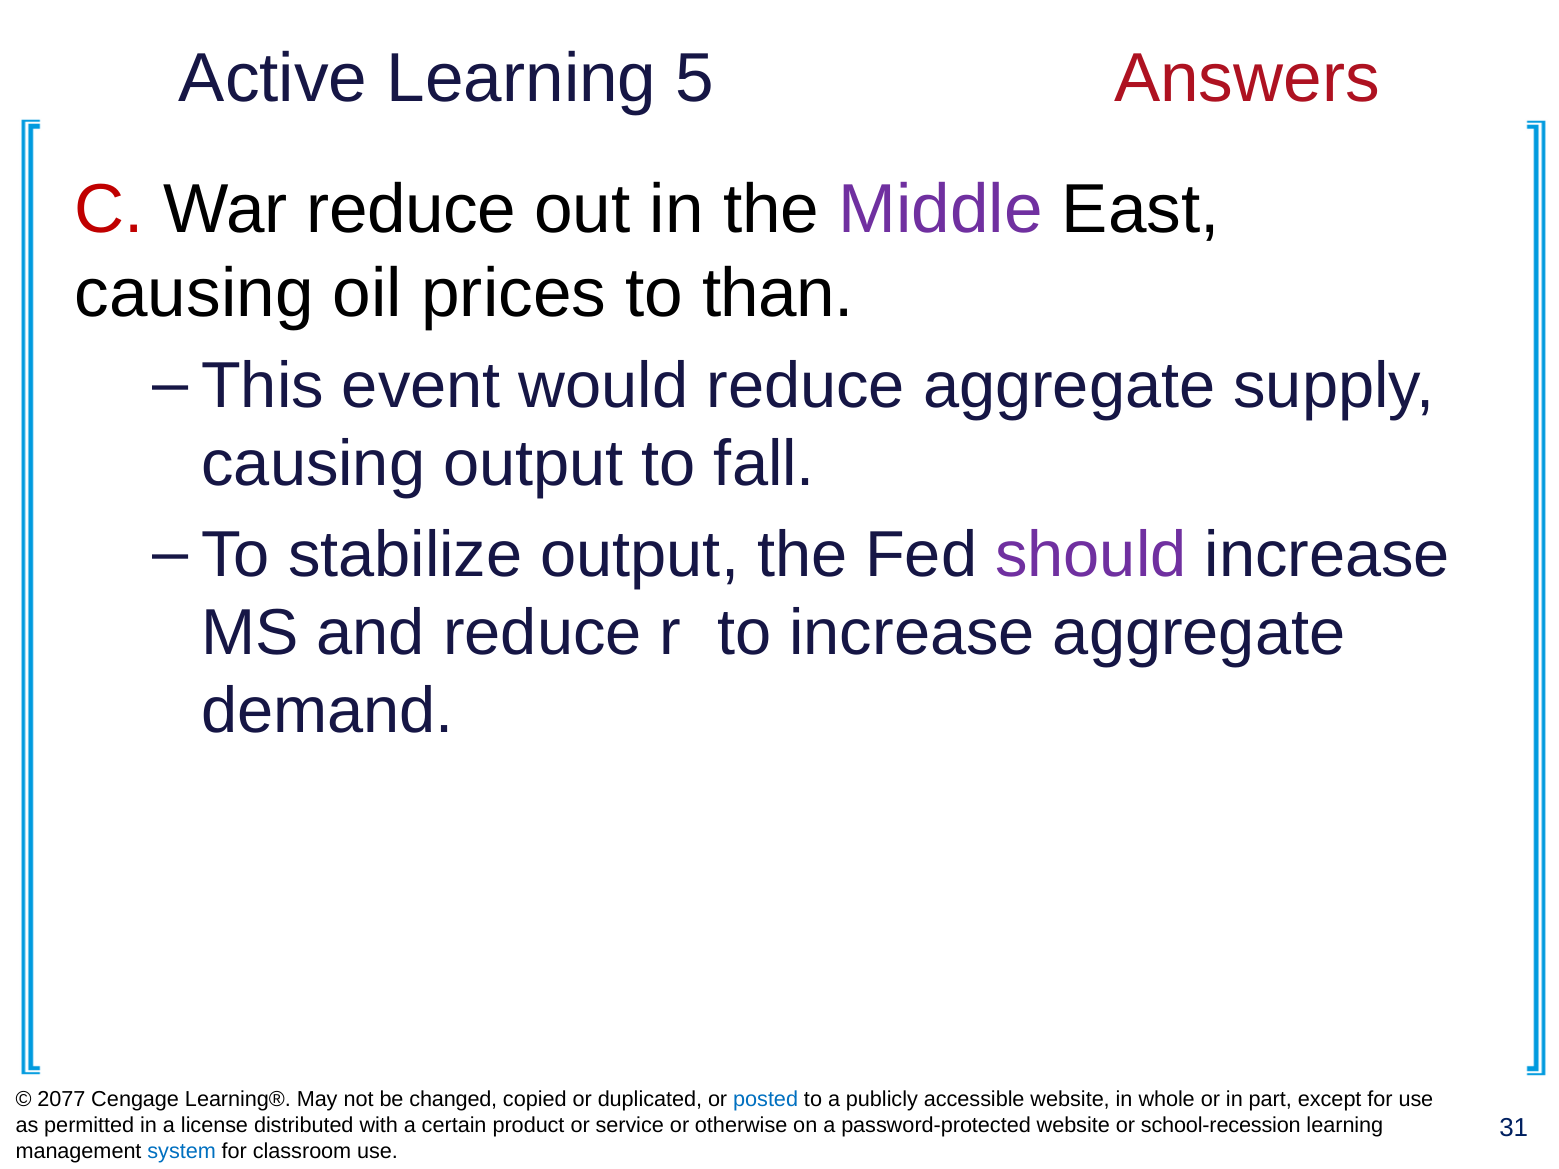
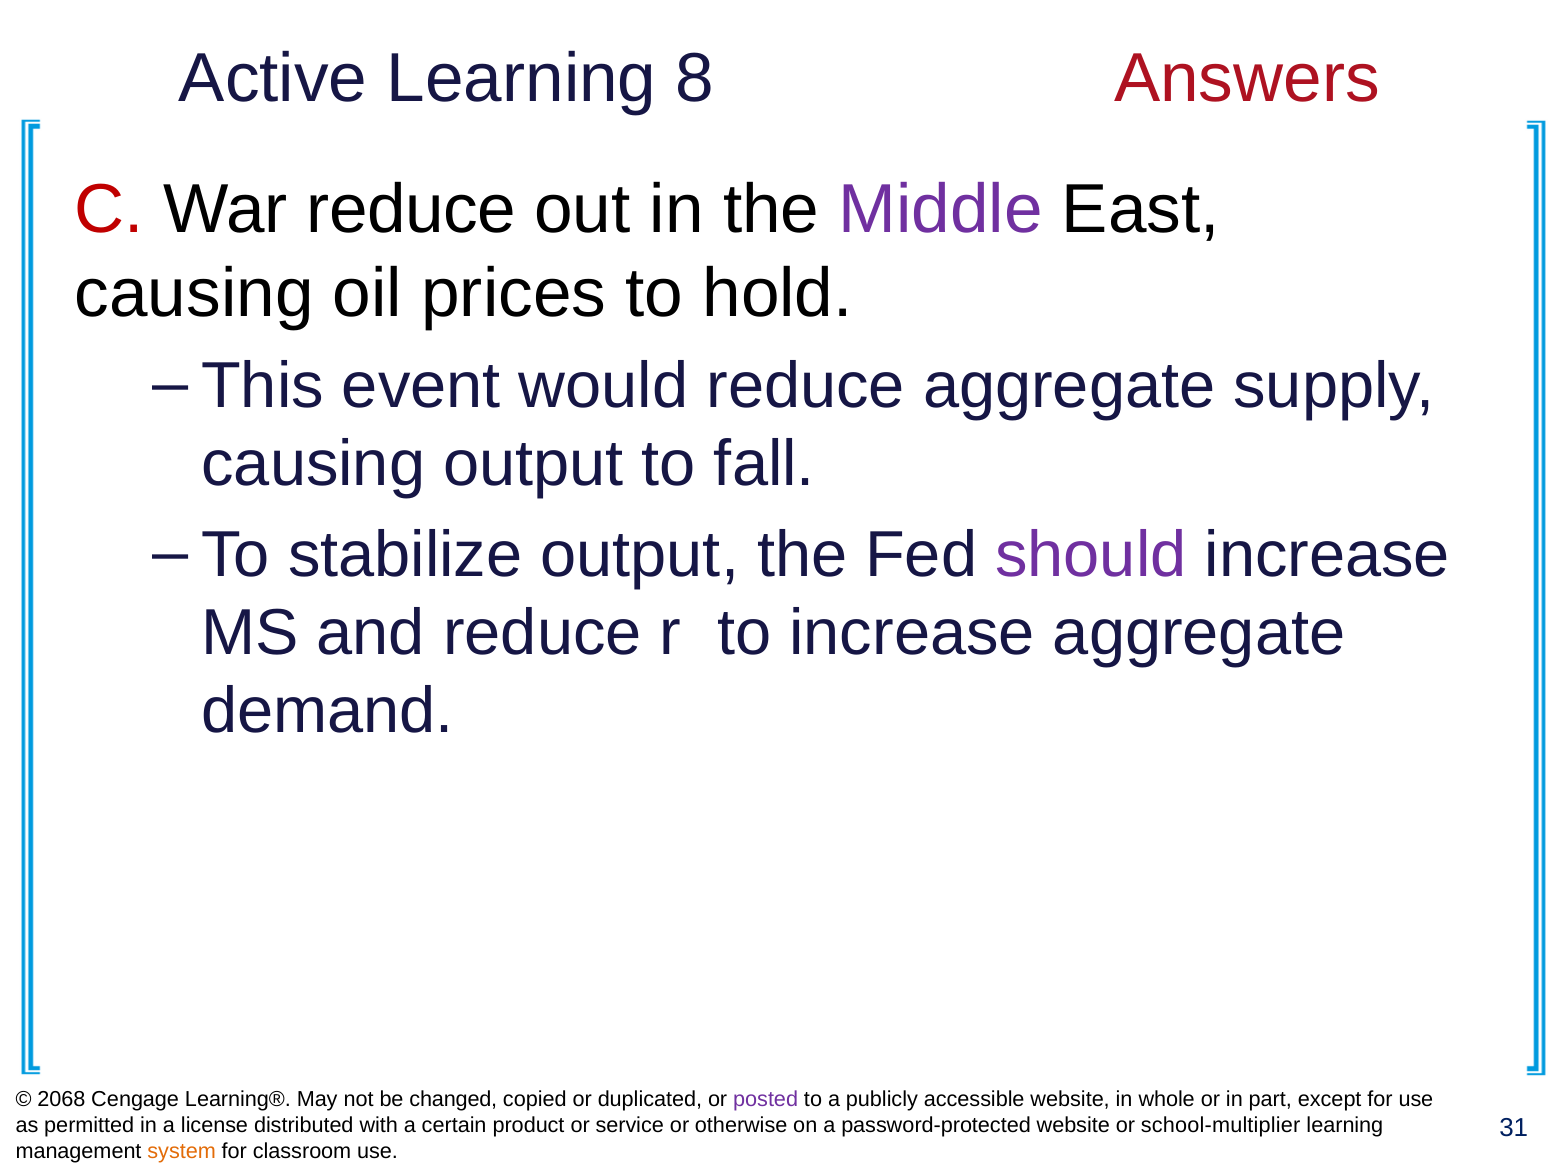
5: 5 -> 8 (695, 78)
than: than -> hold (778, 293)
2077: 2077 -> 2068 (61, 1099)
posted colour: blue -> purple (766, 1099)
school-recession: school-recession -> school-multiplier (1221, 1125)
system colour: blue -> orange (182, 1151)
